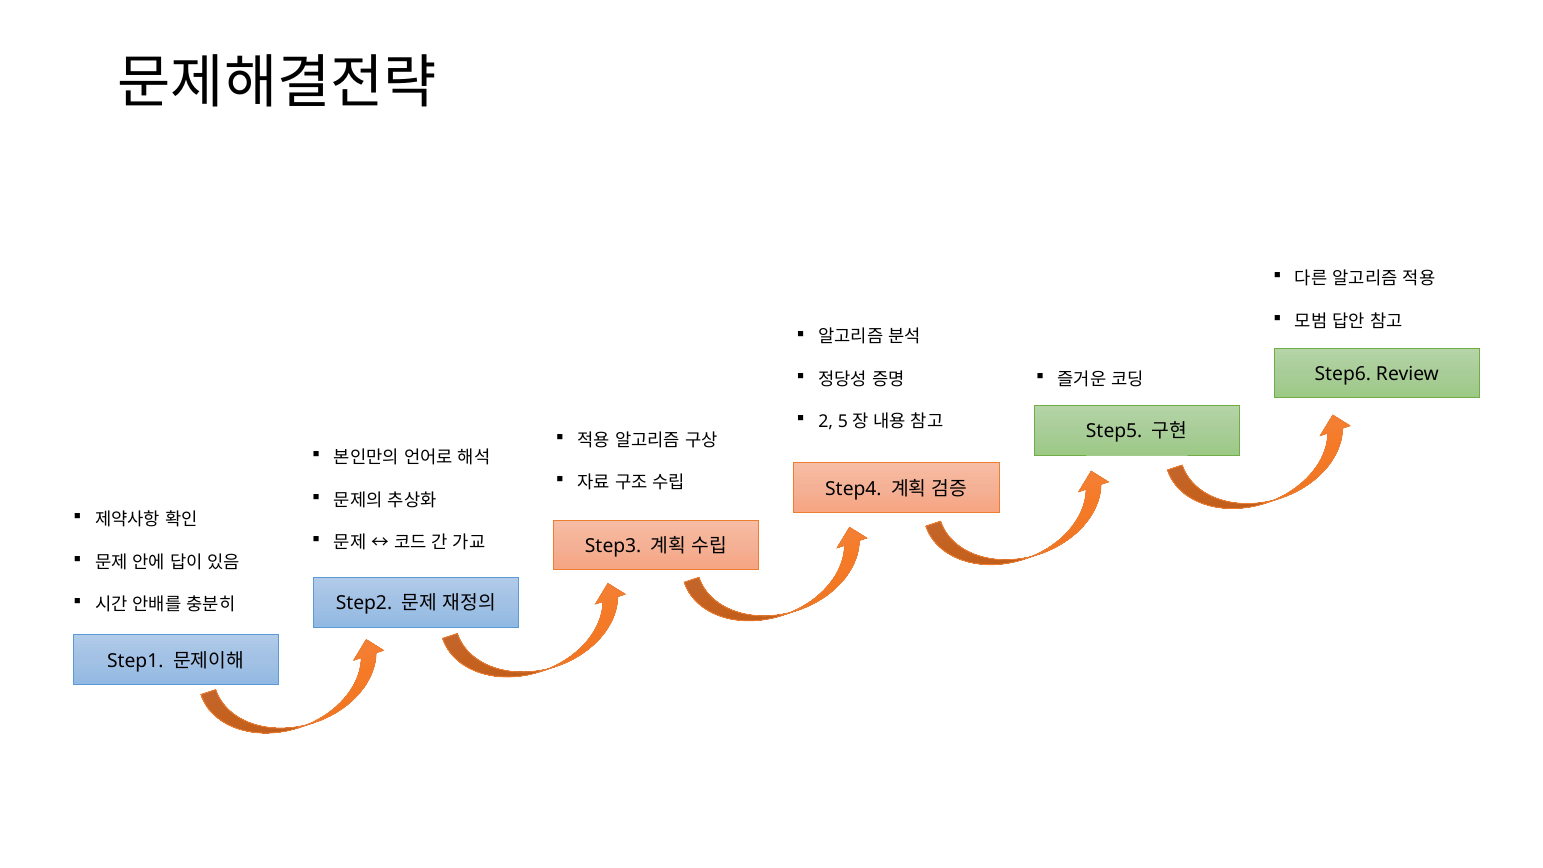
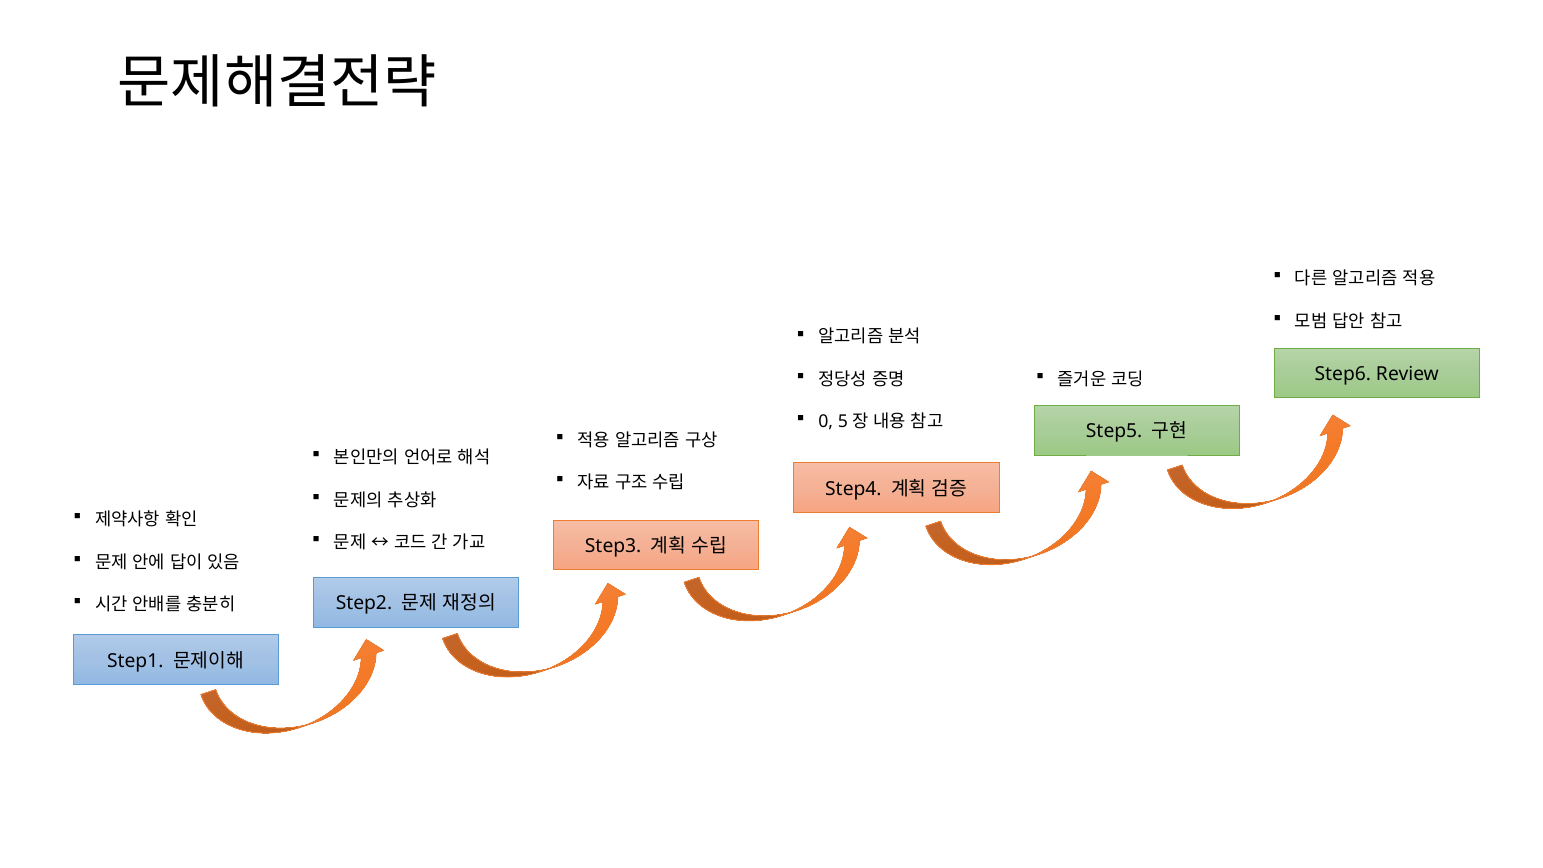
2: 2 -> 0 (826, 422)
